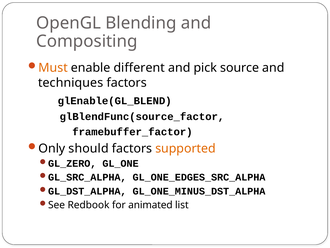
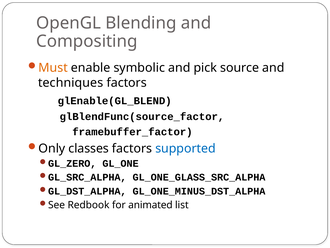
different: different -> symbolic (139, 68)
should: should -> classes (89, 148)
supported colour: orange -> blue (186, 148)
GL_ONE_EDGES_SRC_ALPHA: GL_ONE_EDGES_SRC_ALPHA -> GL_ONE_GLASS_SRC_ALPHA (199, 177)
